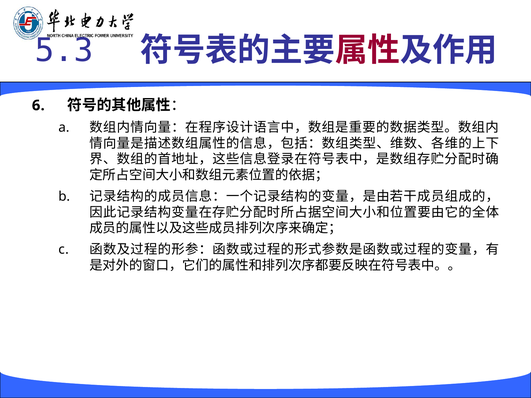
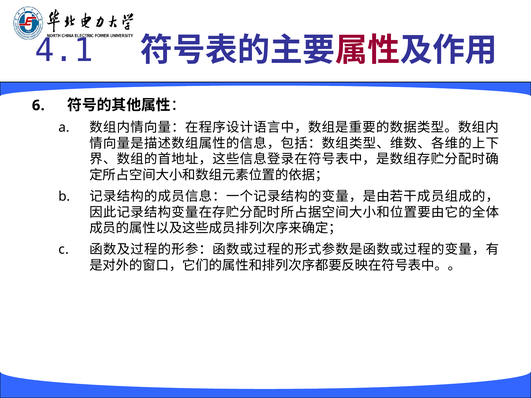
5.3: 5.3 -> 4.1 (64, 51)
